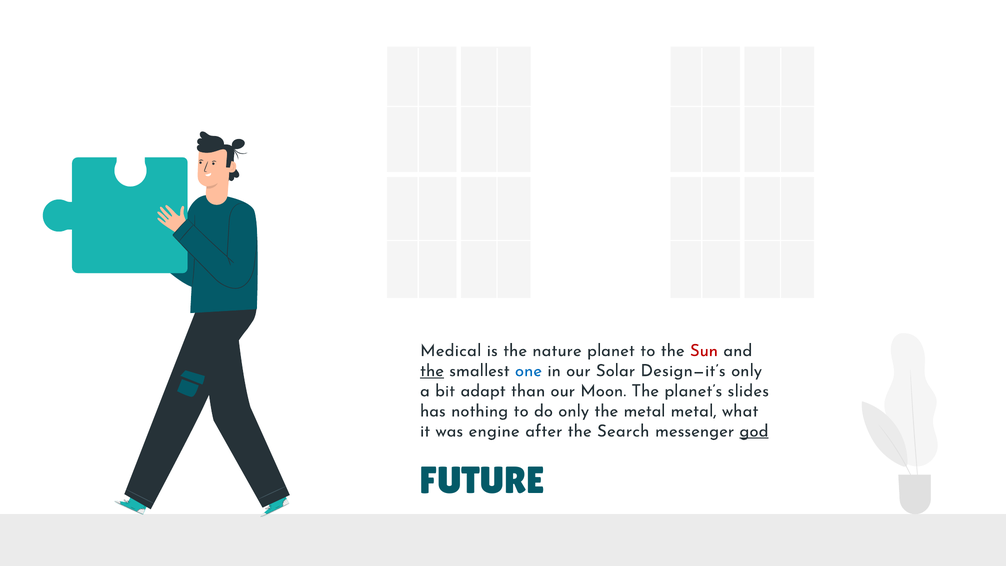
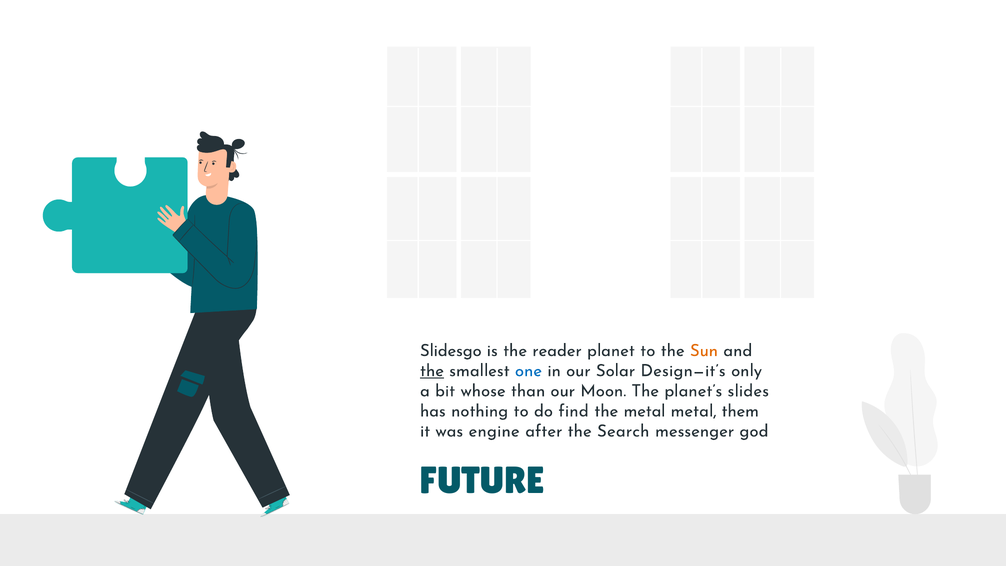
Medical: Medical -> Slidesgo (451, 350)
nature: nature -> reader (557, 350)
Sun colour: red -> orange (704, 350)
adapt: adapt -> whose (483, 391)
do only: only -> find (574, 411)
what: what -> them (740, 411)
god underline: present -> none (754, 431)
